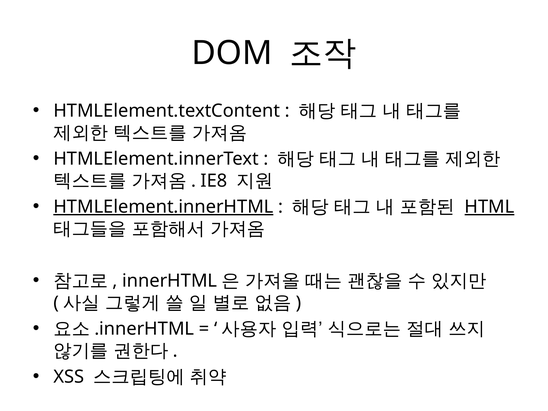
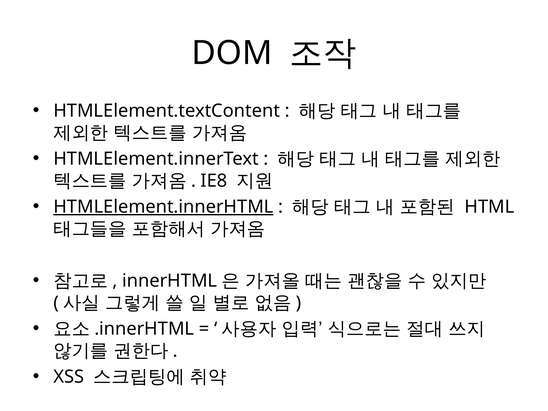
HTML underline: present -> none (490, 207)
